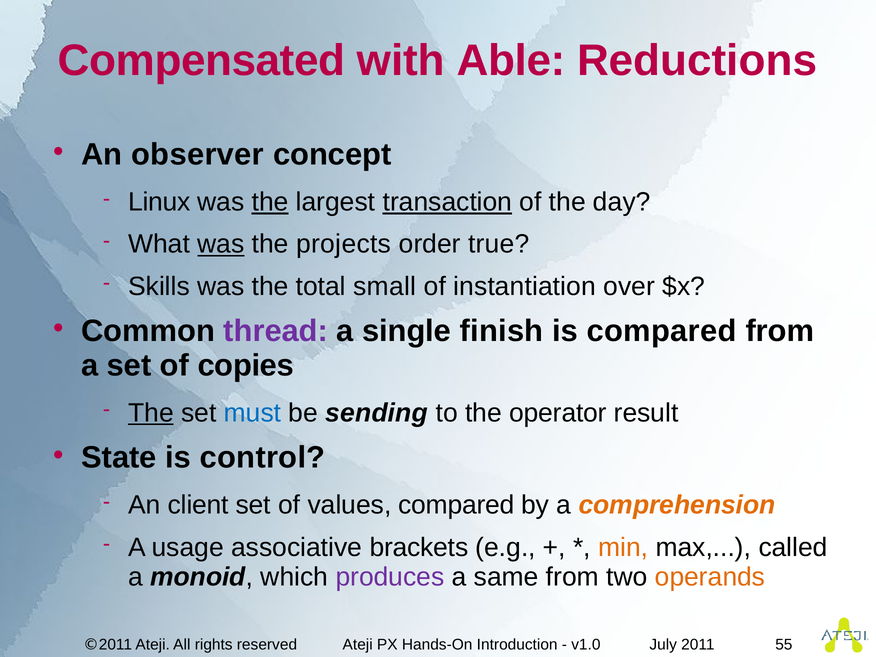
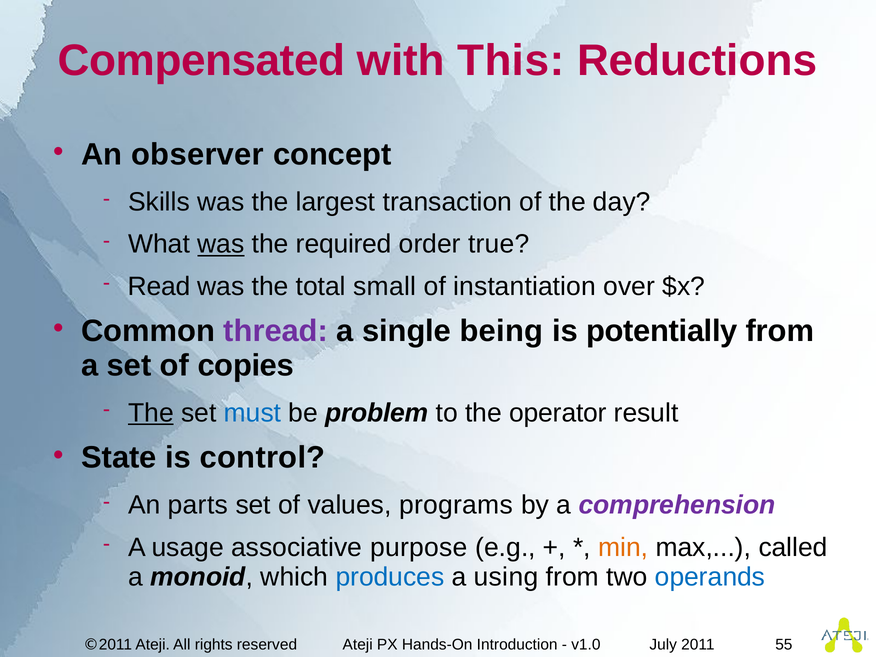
Able: Able -> This (511, 61)
Linux: Linux -> Skills (159, 202)
the underline: present -> none (270, 202)
transaction underline: present -> none (447, 202)
projects: projects -> required (344, 244)
Skills: Skills -> Read (159, 286)
finish: finish -> being (502, 331)
is compared: compared -> potentially (662, 331)
sending: sending -> problem (377, 413)
client: client -> parts (198, 505)
values compared: compared -> programs (456, 505)
comprehension colour: orange -> purple (677, 505)
brackets: brackets -> purpose (419, 547)
produces colour: purple -> blue (390, 577)
same: same -> using (506, 577)
operands colour: orange -> blue (710, 577)
